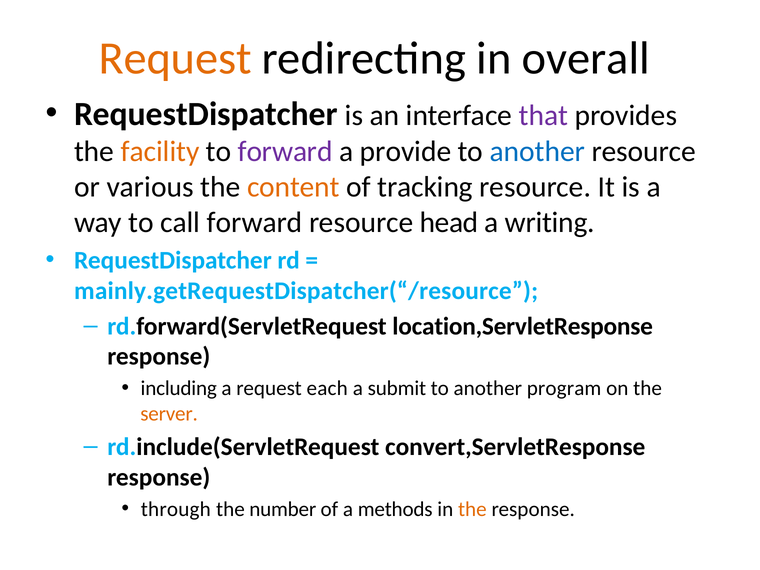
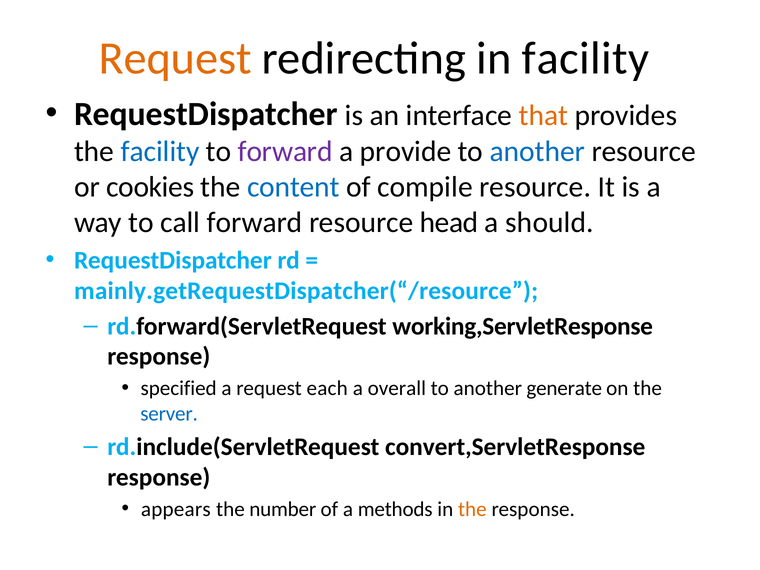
in overall: overall -> facility (586, 58)
that colour: purple -> orange (543, 115)
facility colour: orange -> blue (160, 152)
various: various -> cookies (150, 187)
content colour: orange -> blue (293, 187)
tracking: tracking -> compile (425, 187)
writing: writing -> should (550, 223)
location,ServletResponse: location,ServletResponse -> working,ServletResponse (523, 326)
including: including -> specified (179, 388)
submit: submit -> overall (397, 388)
program: program -> generate (564, 388)
server colour: orange -> blue (169, 414)
through: through -> appears (176, 509)
